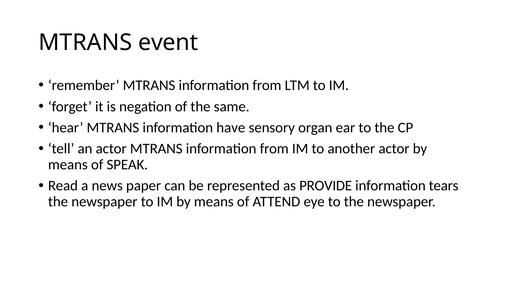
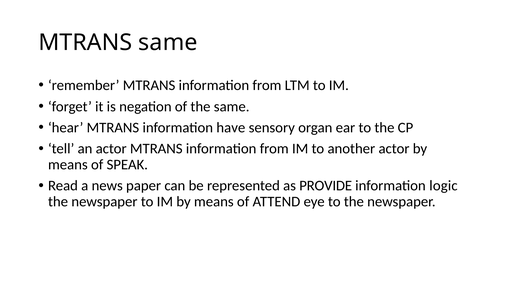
MTRANS event: event -> same (168, 43)
tears: tears -> logic (443, 186)
